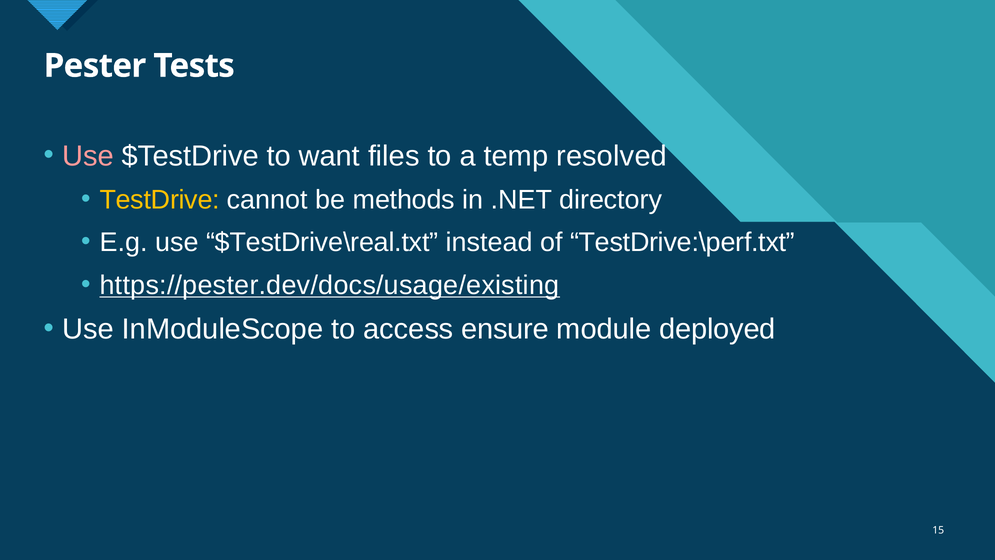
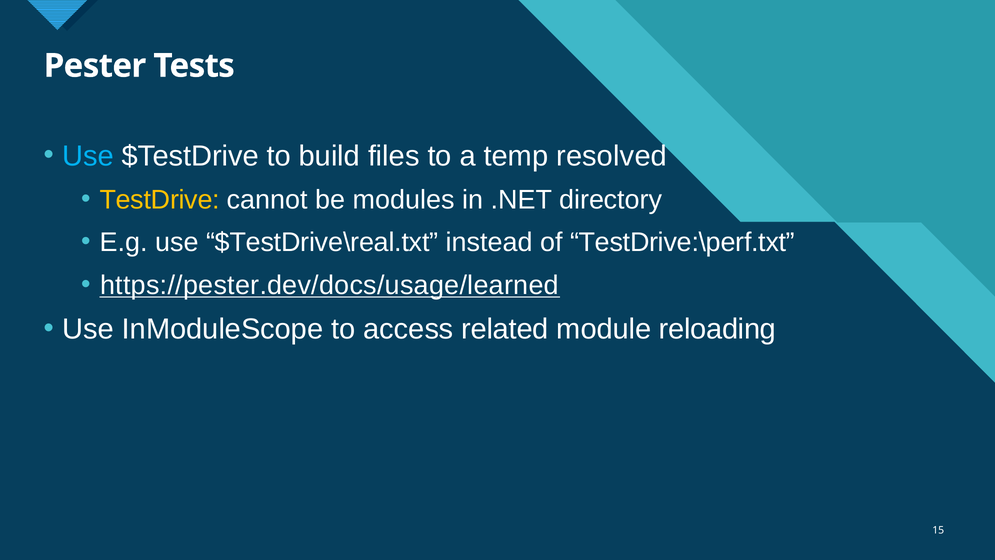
Use colour: pink -> light blue (88, 156)
want: want -> build (329, 156)
methods: methods -> modules (404, 200)
https://pester.dev/docs/usage/existing: https://pester.dev/docs/usage/existing -> https://pester.dev/docs/usage/learned (330, 285)
ensure: ensure -> related (505, 329)
deployed: deployed -> reloading (717, 329)
